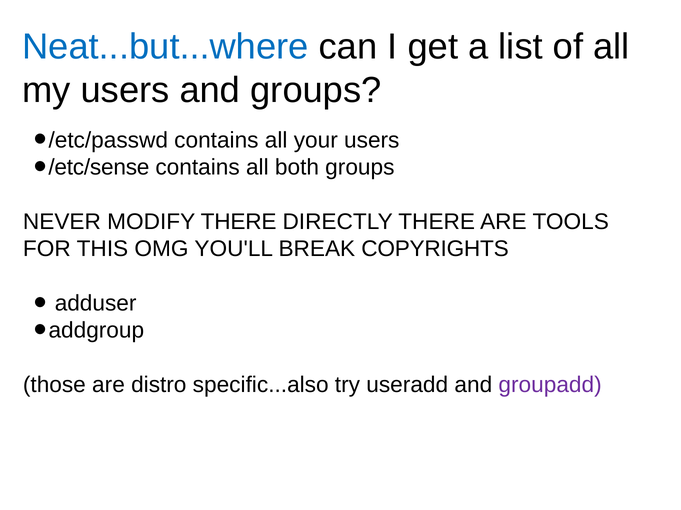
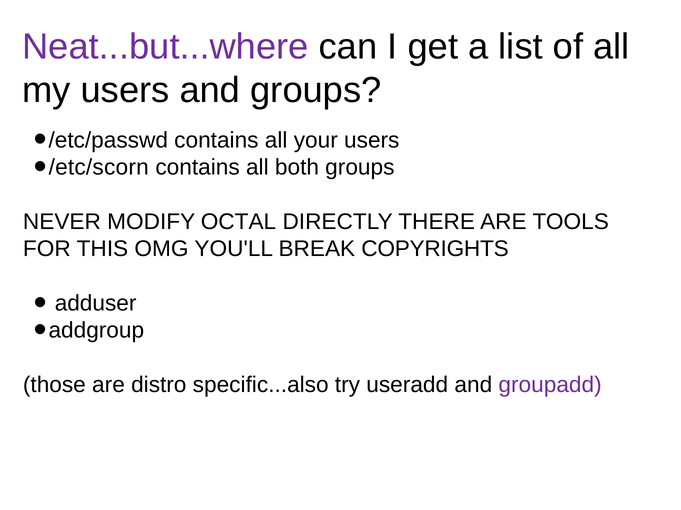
Neat...but...where colour: blue -> purple (165, 47)
/etc/sense: /etc/sense -> /etc/scorn (99, 168)
MODIFY THERE: THERE -> OCTAL (238, 222)
